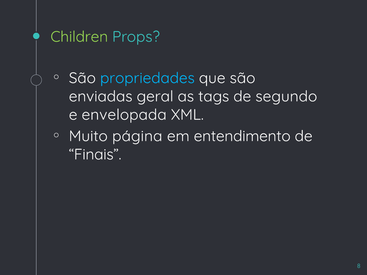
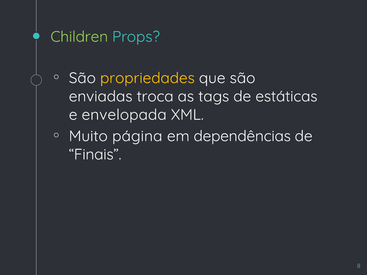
propriedades colour: light blue -> yellow (147, 78)
geral: geral -> troca (155, 96)
segundo: segundo -> estáticas (286, 96)
entendimento: entendimento -> dependências (242, 136)
